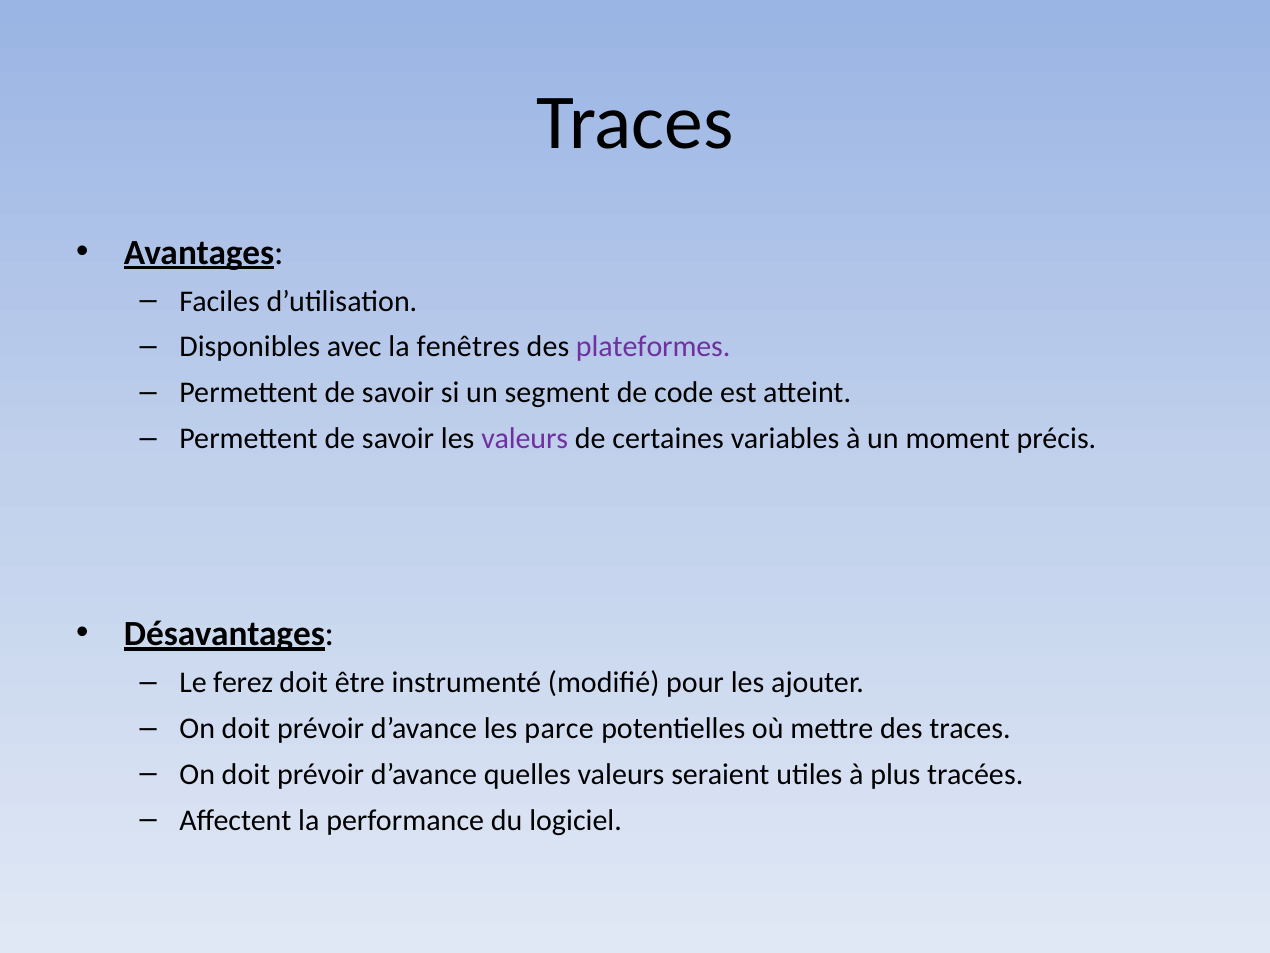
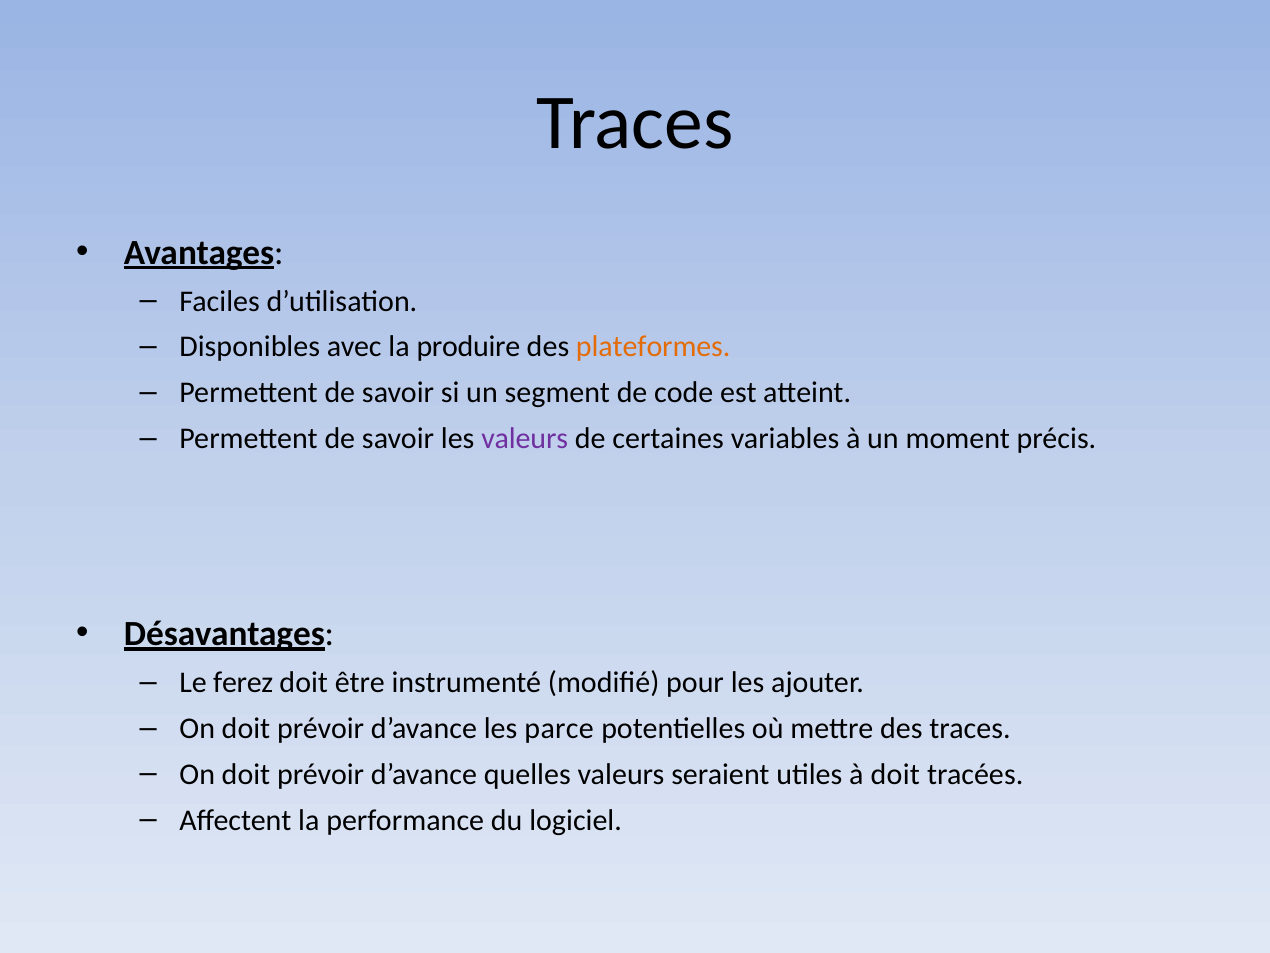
fenêtres: fenêtres -> produire (468, 347)
plateformes colour: purple -> orange (653, 347)
à plus: plus -> doit (895, 774)
